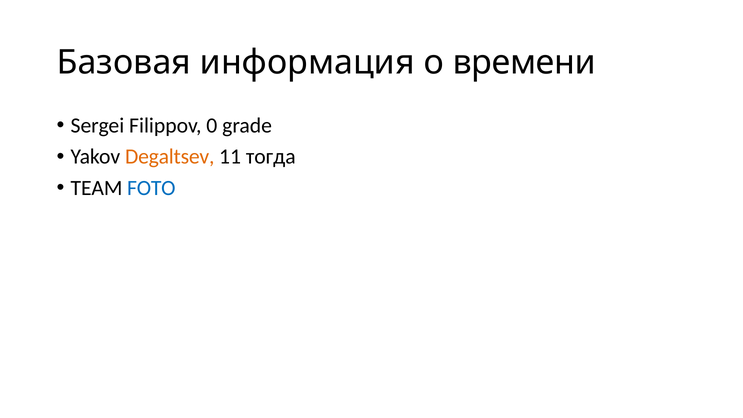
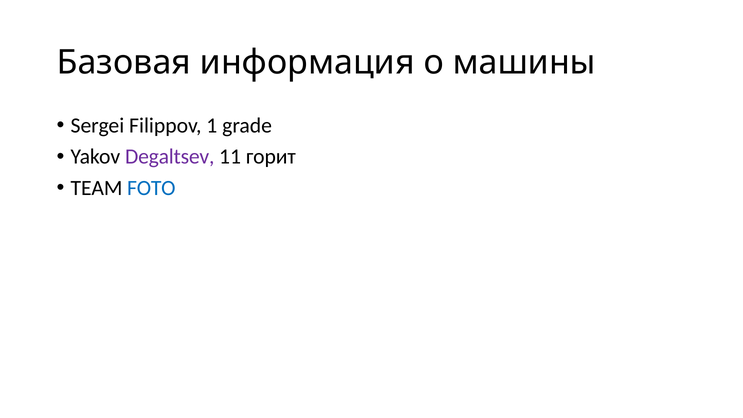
времени: времени -> машины (524, 62)
0: 0 -> 1 (212, 126)
Degaltsev colour: orange -> purple (170, 157)
тогда: тогда -> горит (271, 157)
